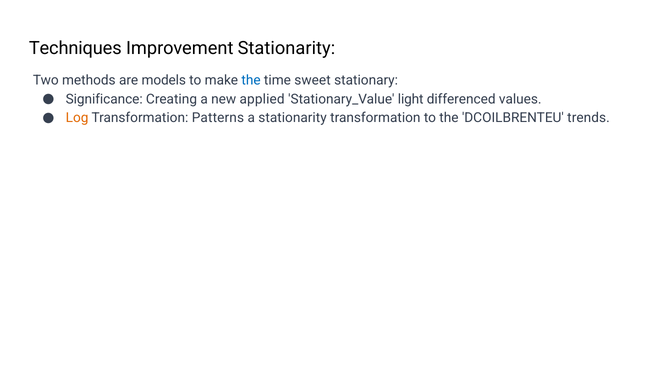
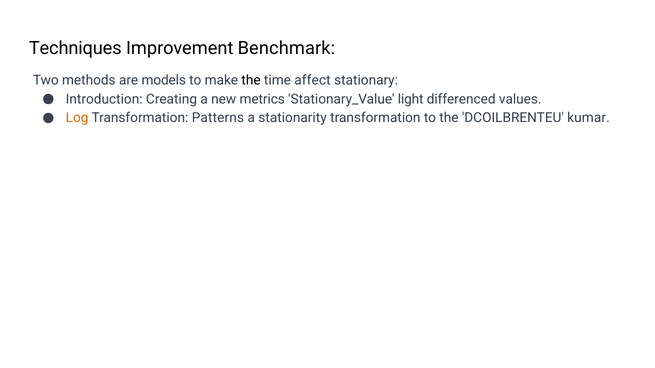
Improvement Stationarity: Stationarity -> Benchmark (286, 48)
the colour: blue -> black (251, 80)
sweet: sweet -> affect (312, 80)
Significance: Significance -> Introduction (104, 99)
applied: applied -> metrics (262, 99)
trends: trends -> kumar (588, 118)
